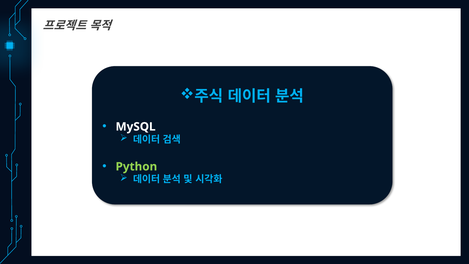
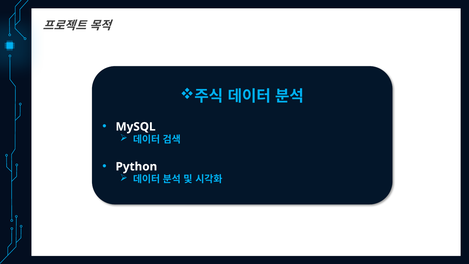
Python colour: light green -> white (136, 166)
